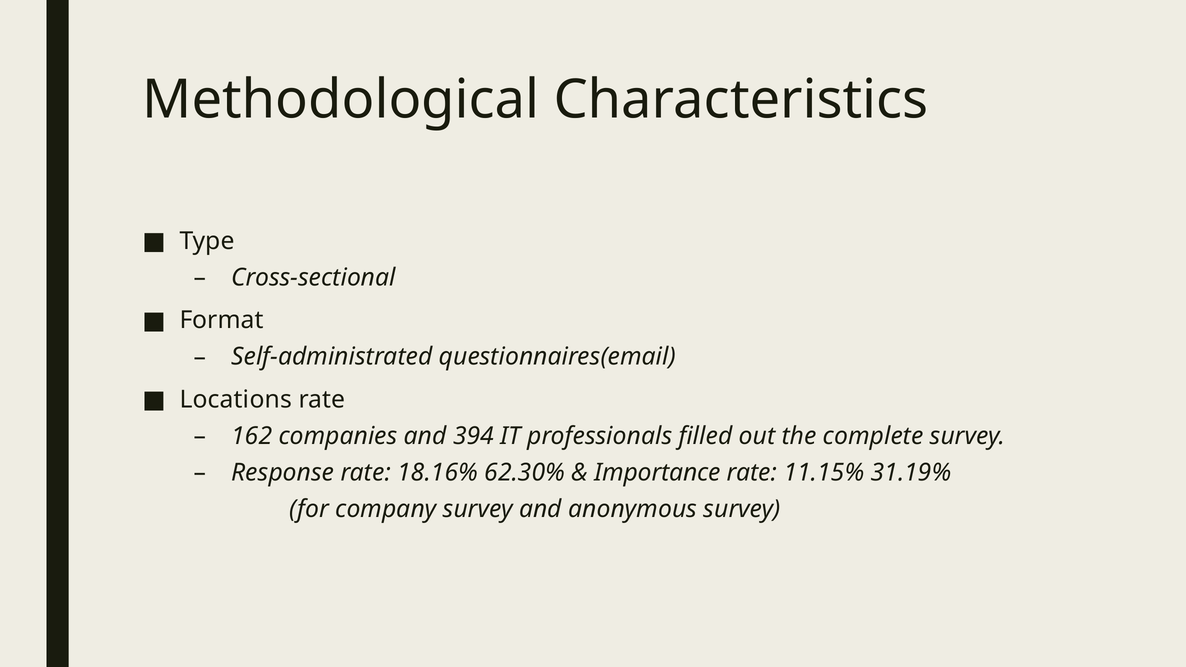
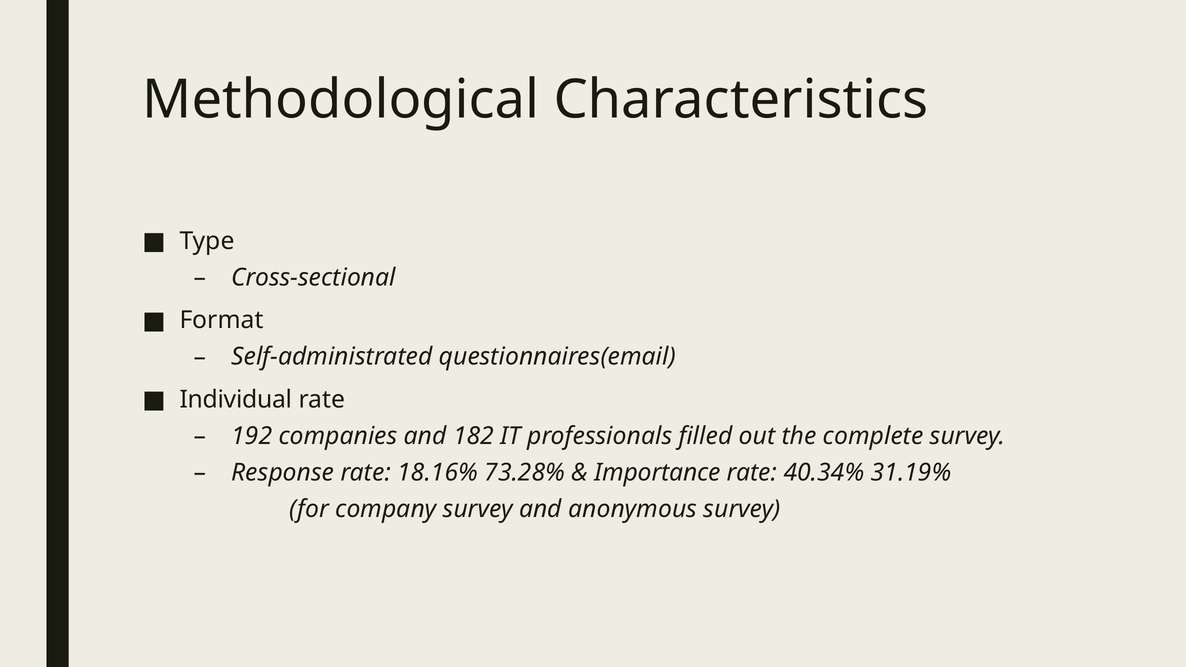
Locations: Locations -> Individual (236, 399)
162: 162 -> 192 (252, 436)
394: 394 -> 182 (474, 436)
62.30%: 62.30% -> 73.28% (525, 473)
11.15%: 11.15% -> 40.34% (824, 473)
